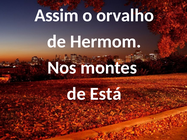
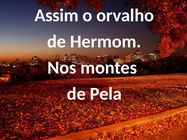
Está: Está -> Pela (106, 94)
